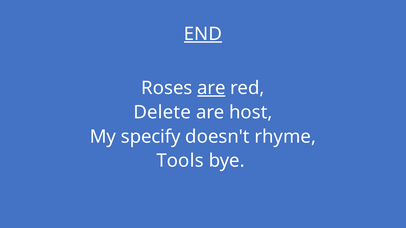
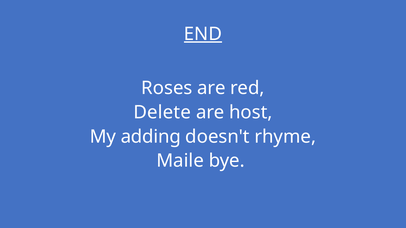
are underline: present -> none (211, 88)
specify: specify -> adding (151, 137)
Tools: Tools -> Maile (180, 161)
